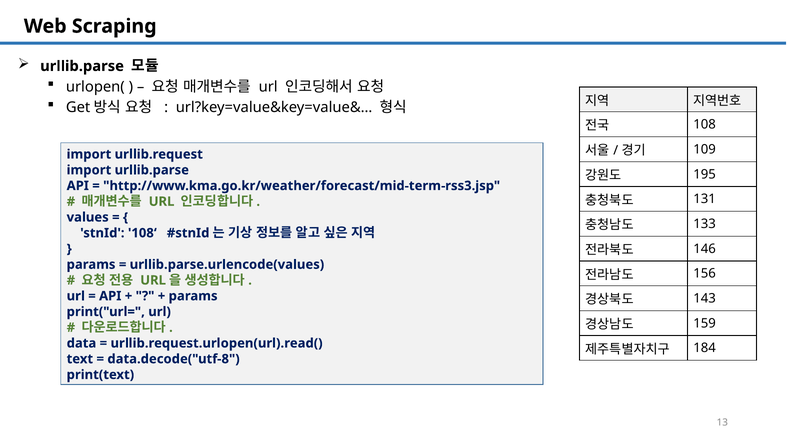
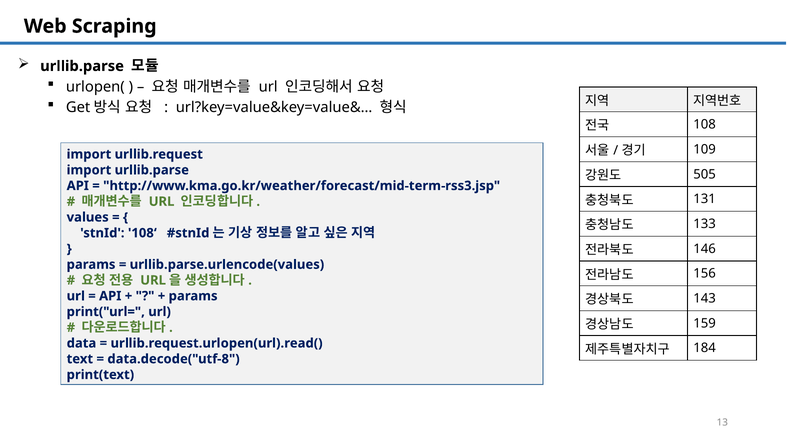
195: 195 -> 505 (705, 174)
